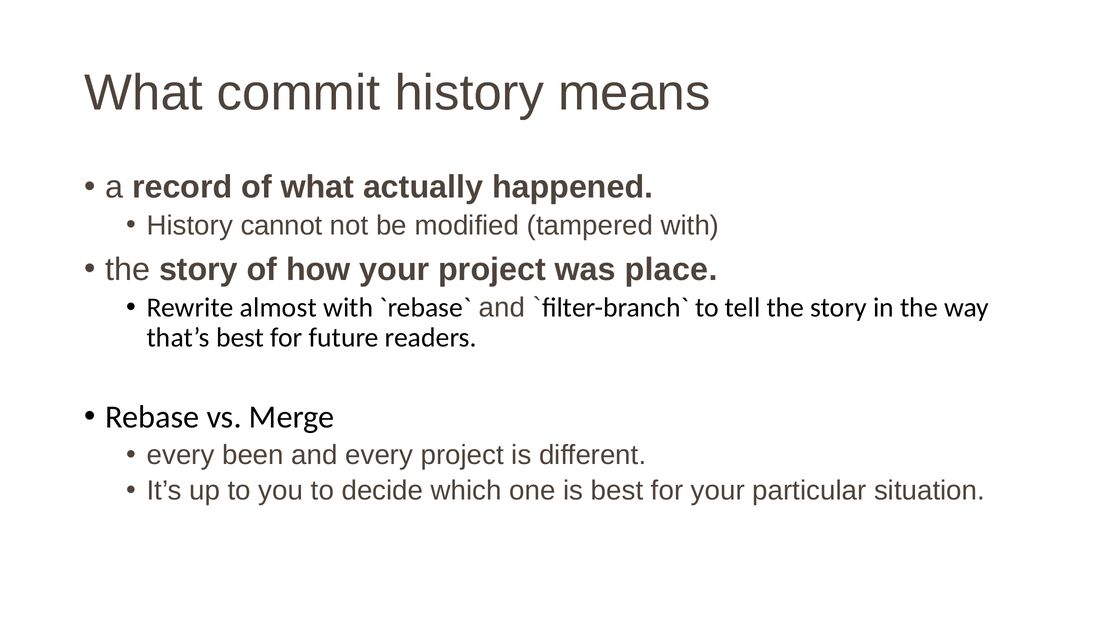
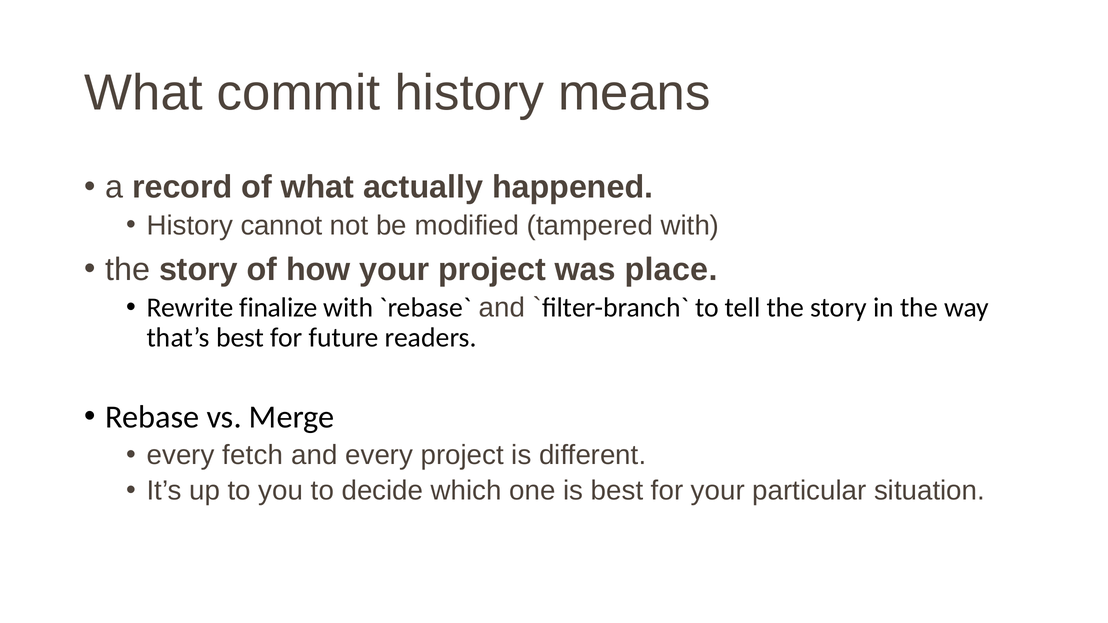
almost: almost -> finalize (279, 308)
been: been -> fetch (253, 455)
